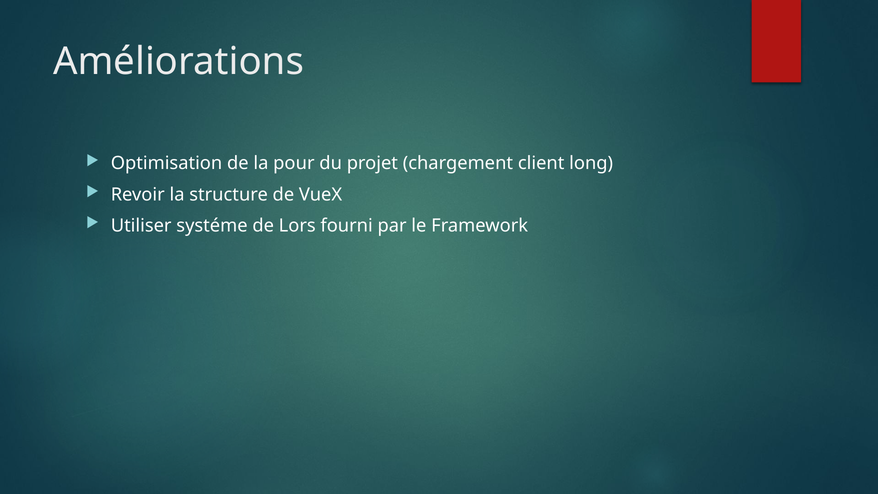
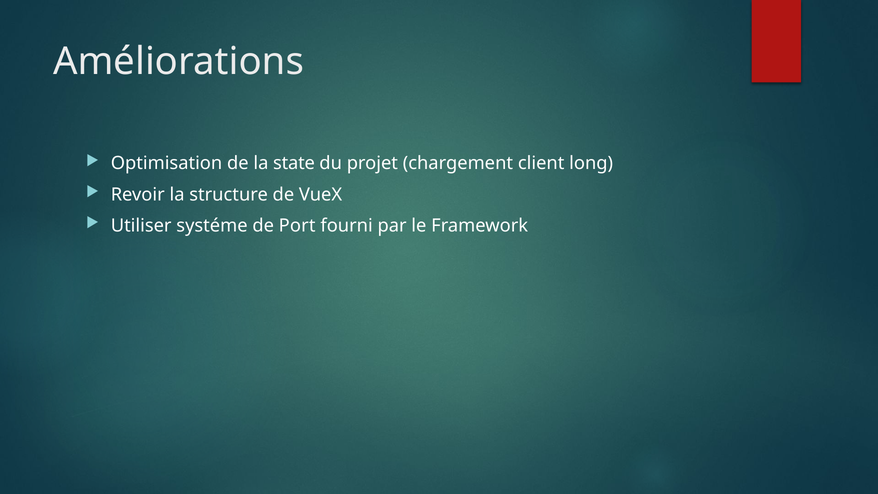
pour: pour -> state (294, 163)
Lors: Lors -> Port (297, 226)
